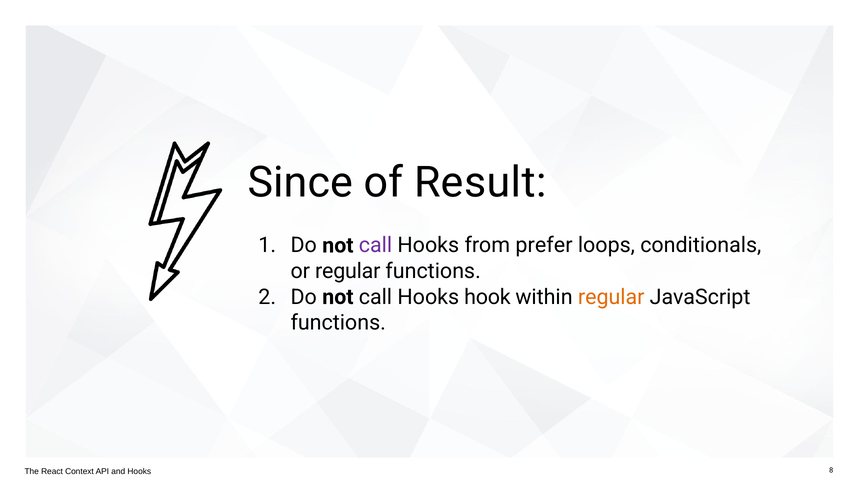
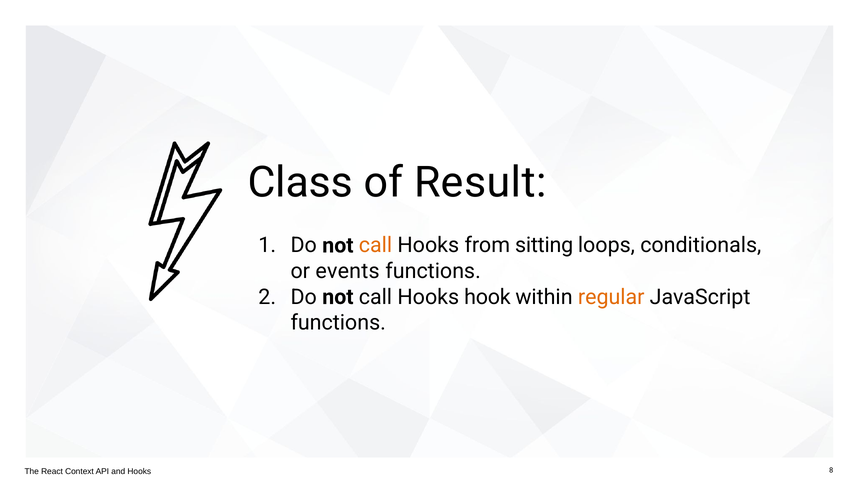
Since: Since -> Class (300, 183)
call colour: purple -> orange (375, 246)
prefer: prefer -> sitting (544, 246)
or regular: regular -> events (348, 271)
